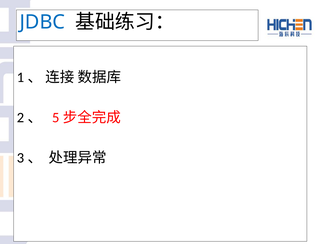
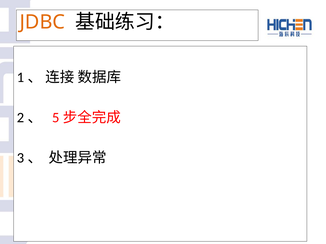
JDBC colour: blue -> orange (42, 22)
